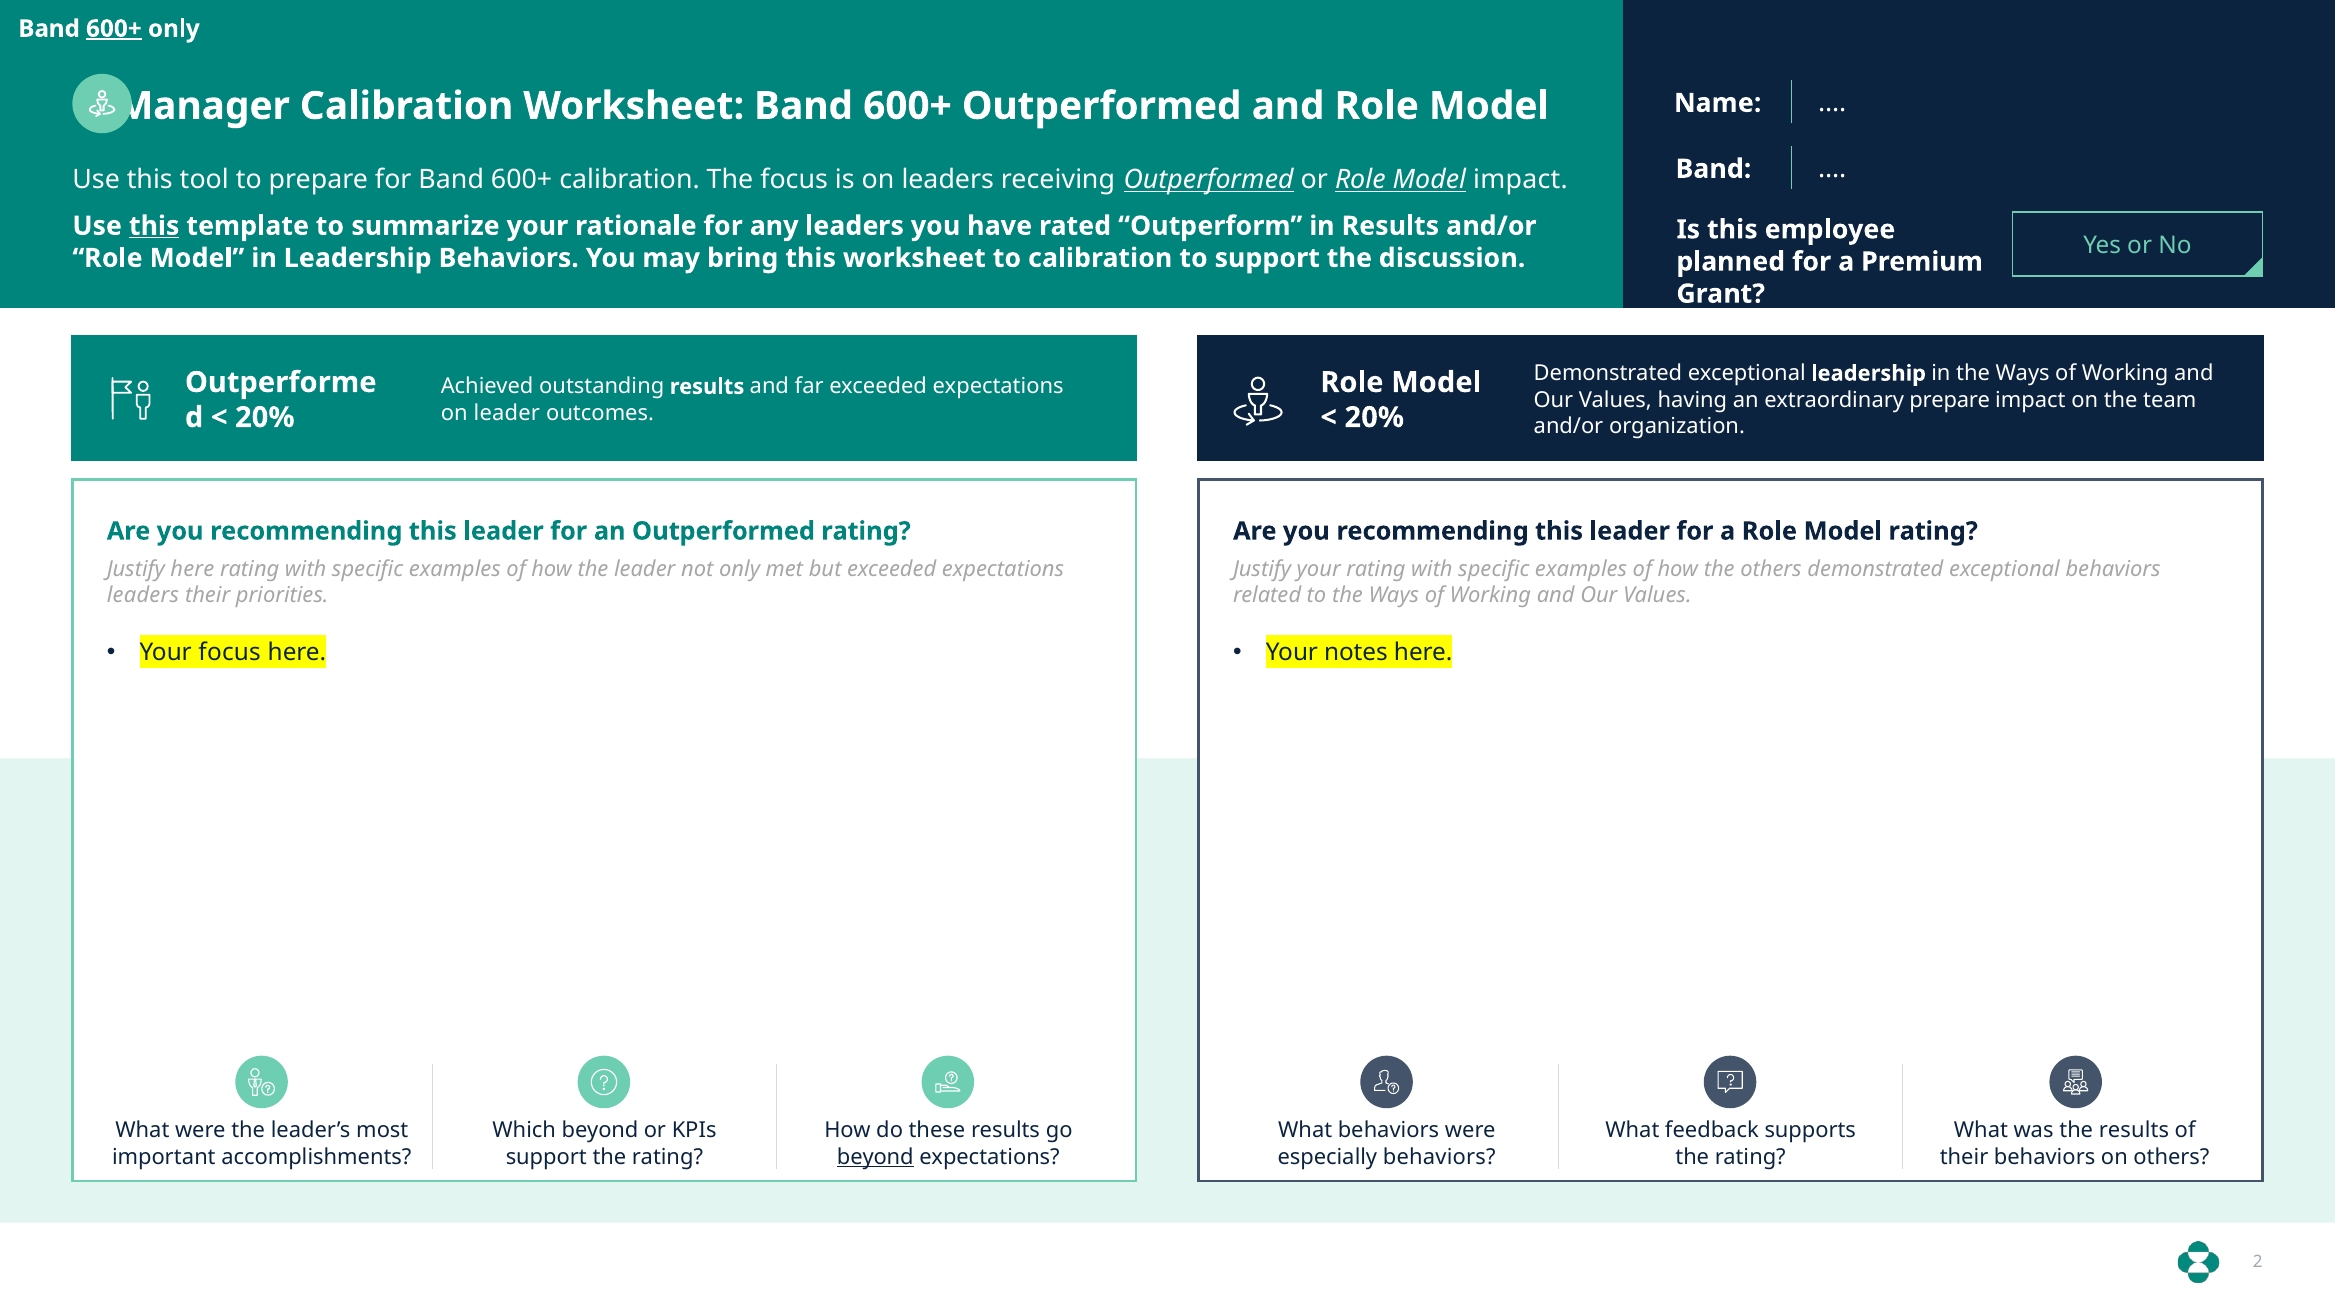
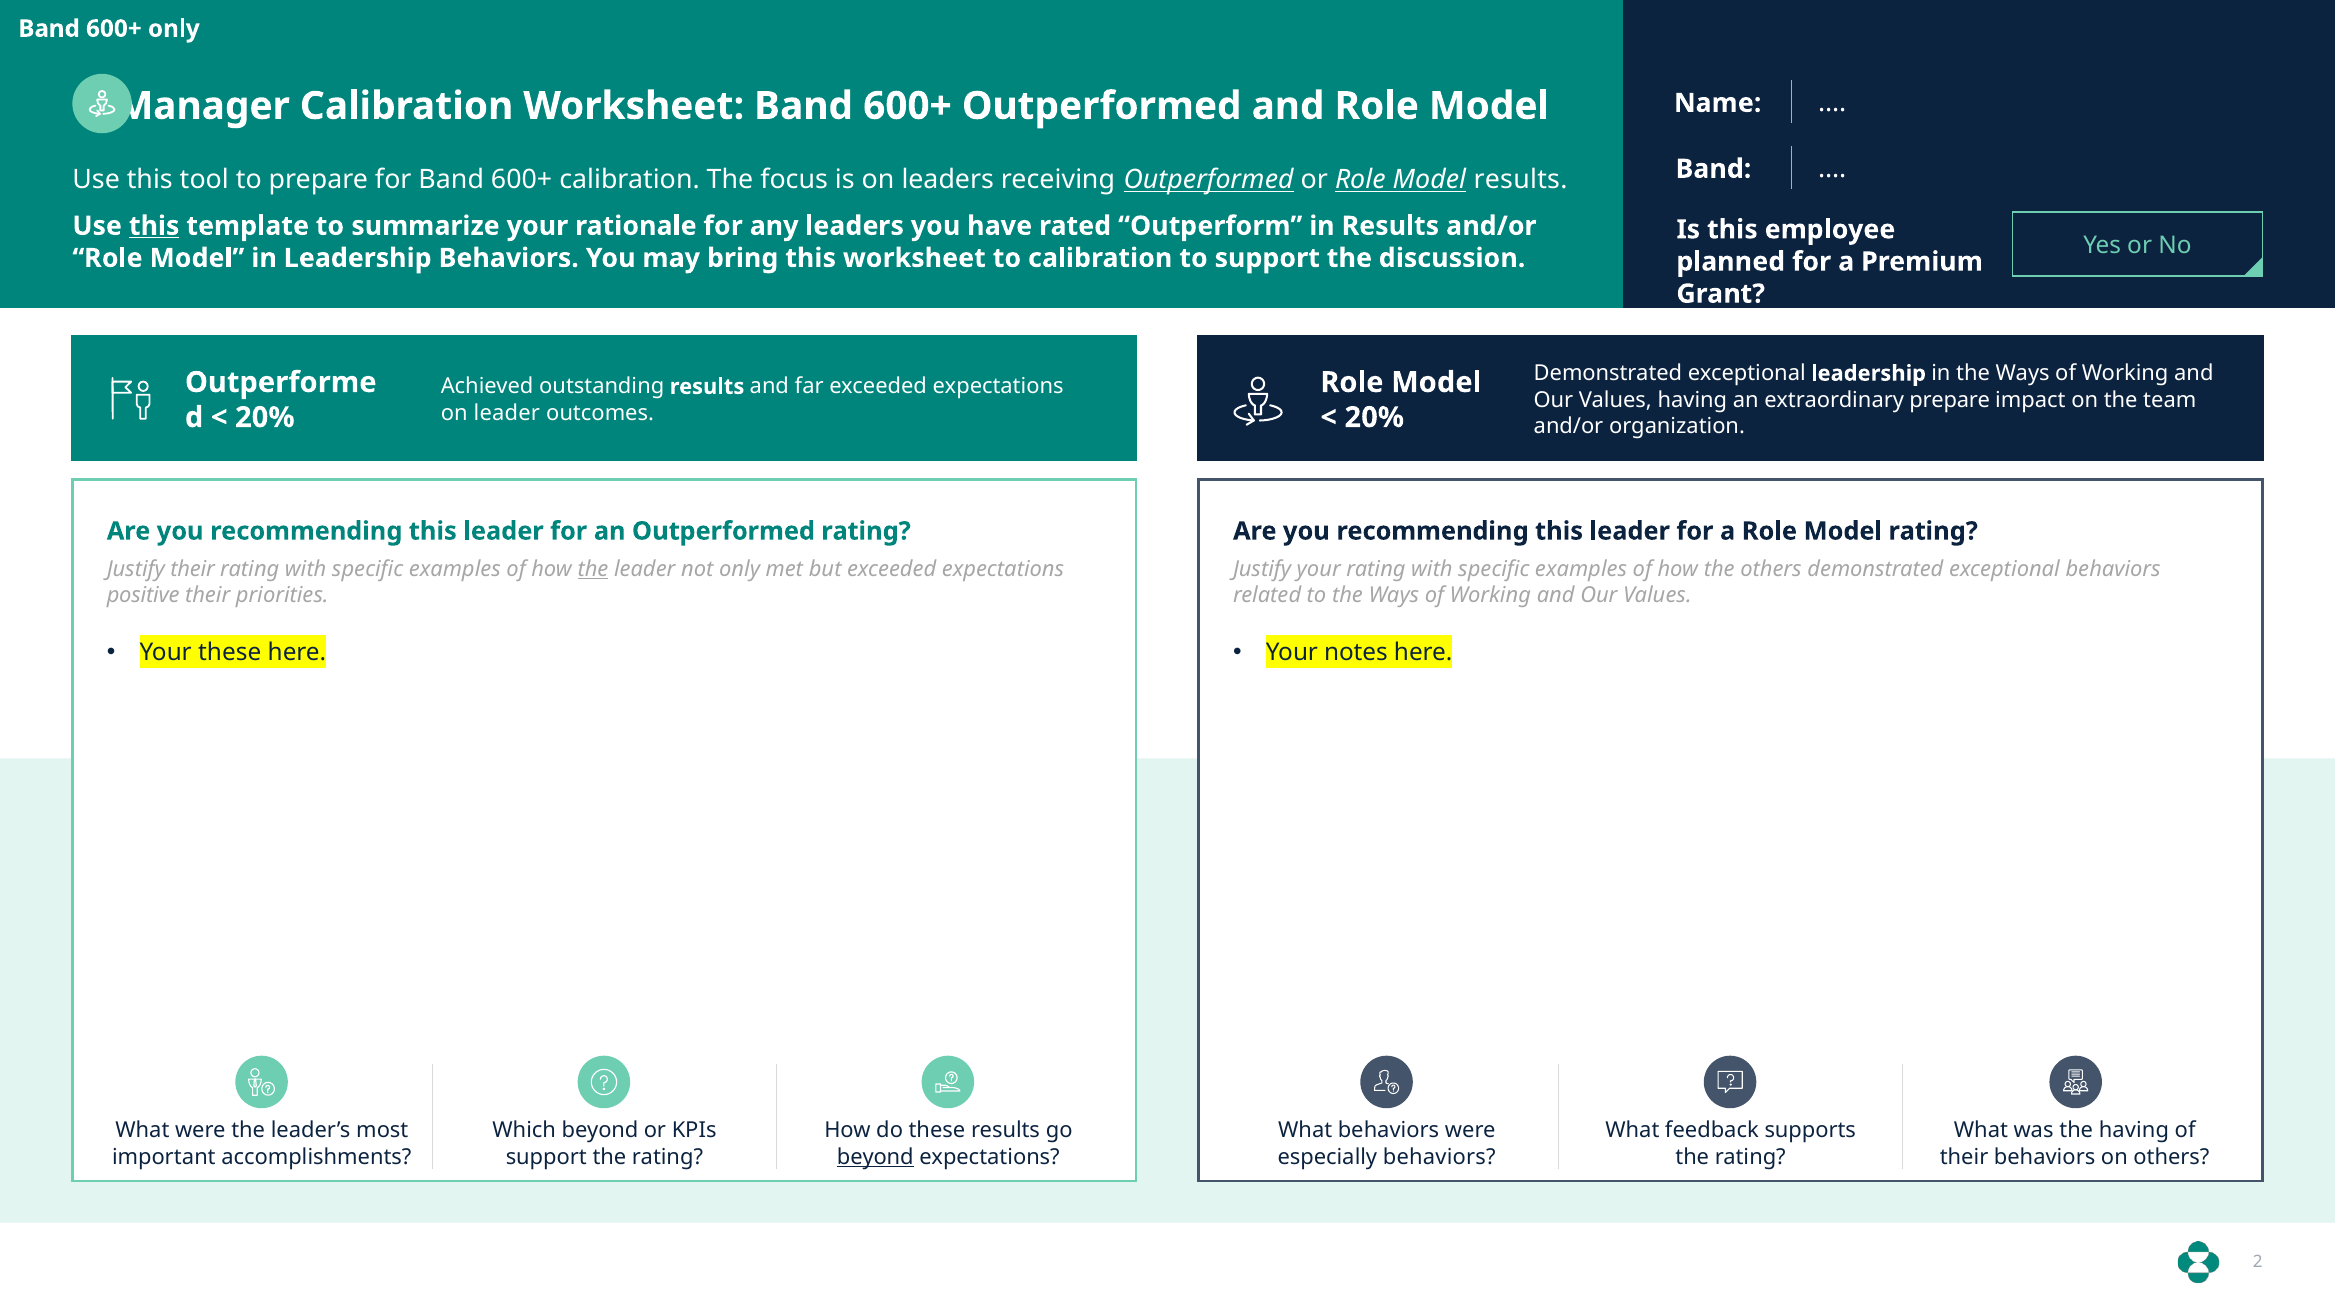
600+ underline: present -> none (114, 29)
Model impact: impact -> results (1521, 179)
Justify here: here -> their (193, 569)
the underline: none -> present (593, 569)
leaders: leaders -> positive (143, 595)
Your focus: focus -> these (230, 652)
the results: results -> having (2134, 1130)
